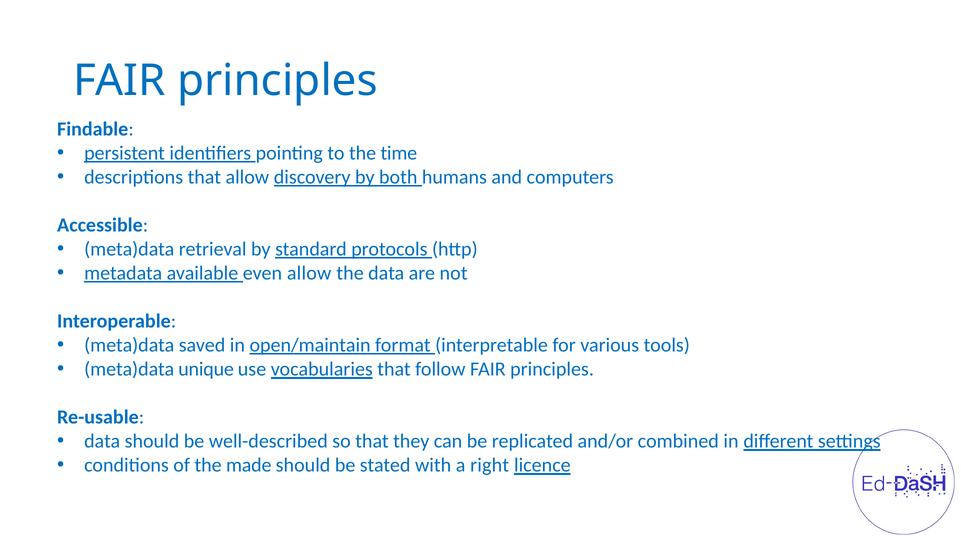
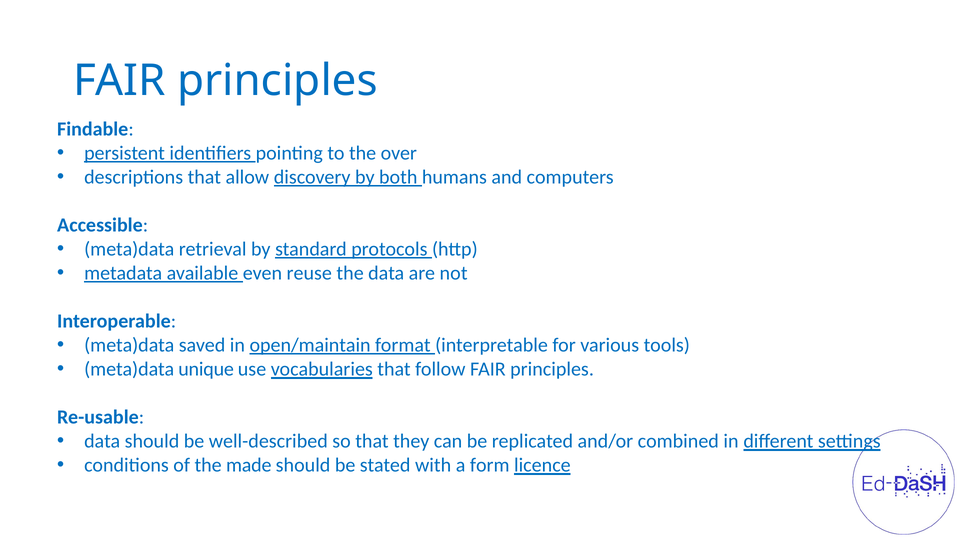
time: time -> over (399, 153)
even allow: allow -> reuse (309, 273)
right: right -> form (490, 466)
